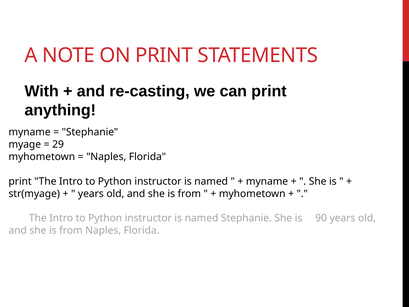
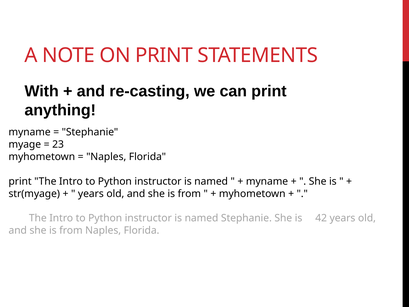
29: 29 -> 23 (58, 144)
90: 90 -> 42 (321, 218)
